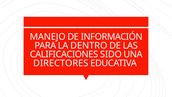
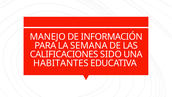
DENTRO: DENTRO -> SEMANA (89, 45)
DIRECTORES: DIRECTORES -> HABITANTES (61, 63)
